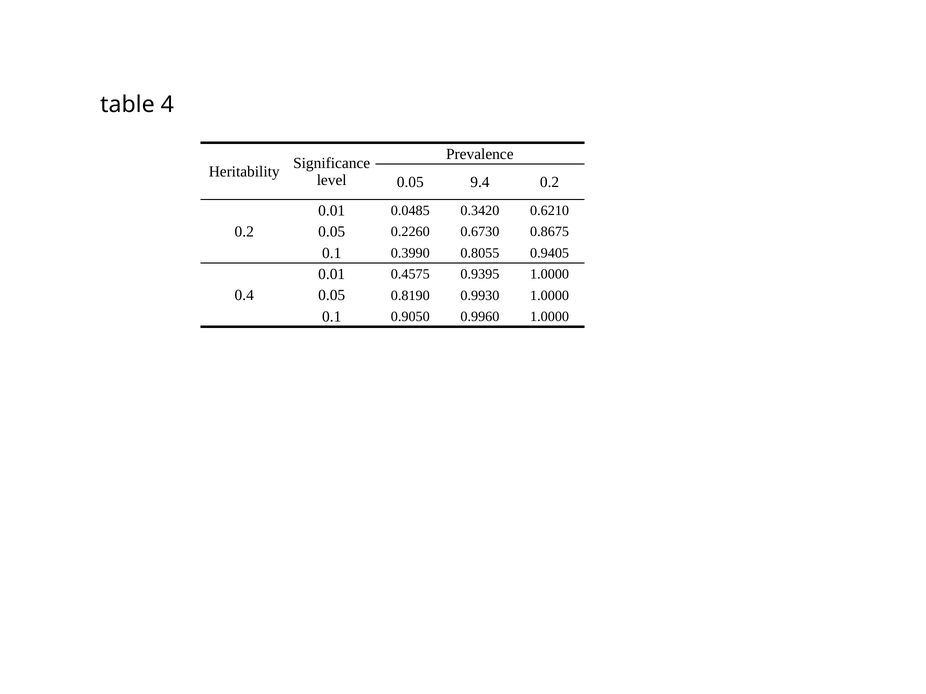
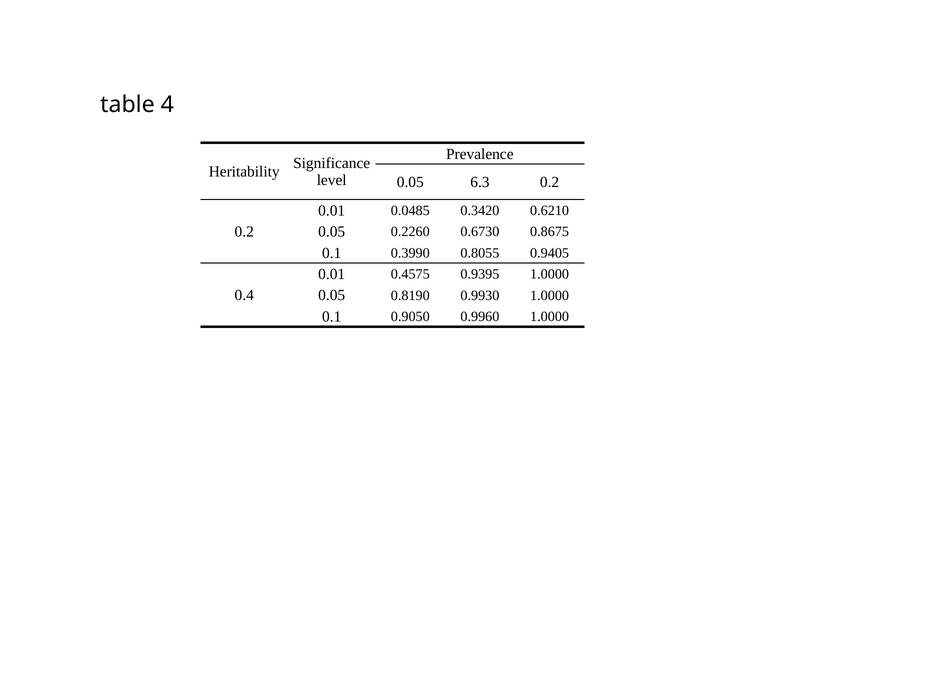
9.4: 9.4 -> 6.3 (480, 182)
